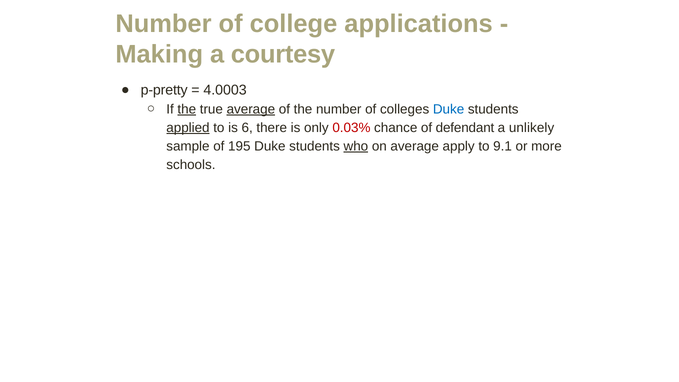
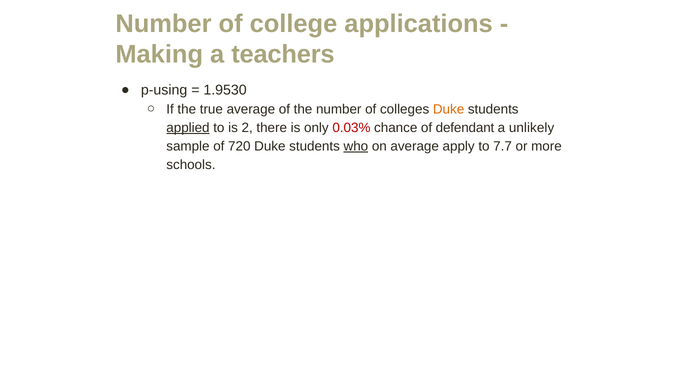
courtesy: courtesy -> teachers (283, 55)
p-pretty: p-pretty -> p-using (164, 90)
4.0003: 4.0003 -> 1.9530 (225, 90)
the underline: present -> none (187, 109)
average underline: present -> none (251, 109)
Duke colour: blue -> orange (449, 109)
6: 6 -> 2 (247, 128)
195: 195 -> 720 (239, 146)
9.1: 9.1 -> 7.7 (503, 146)
